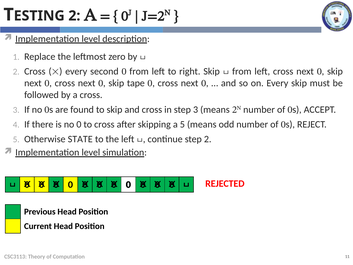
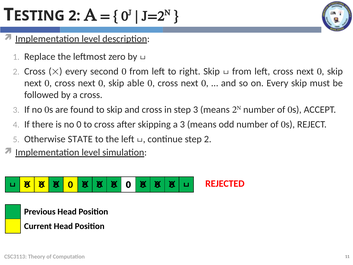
tape: tape -> able (136, 83)
a 5: 5 -> 3 (182, 124)
